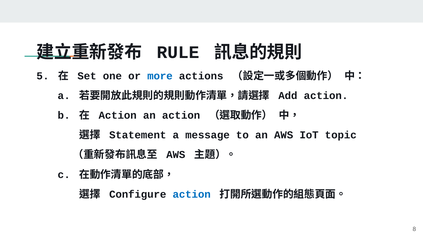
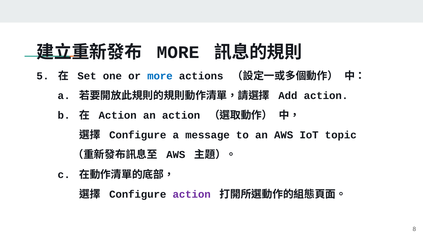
RULE: RULE -> MORE (178, 52)
Statement: Statement -> Configure (138, 135)
action colour: blue -> purple (192, 194)
